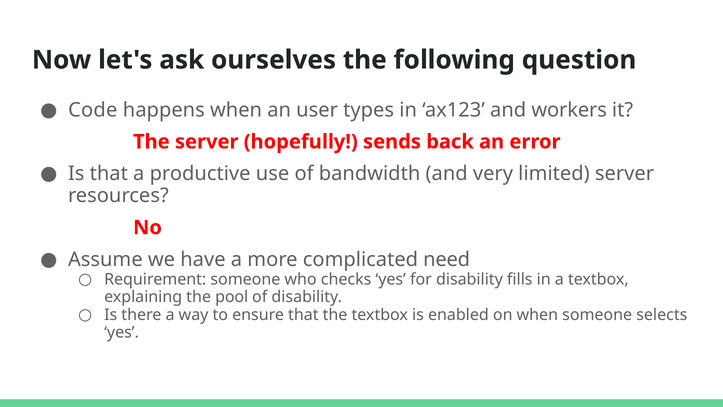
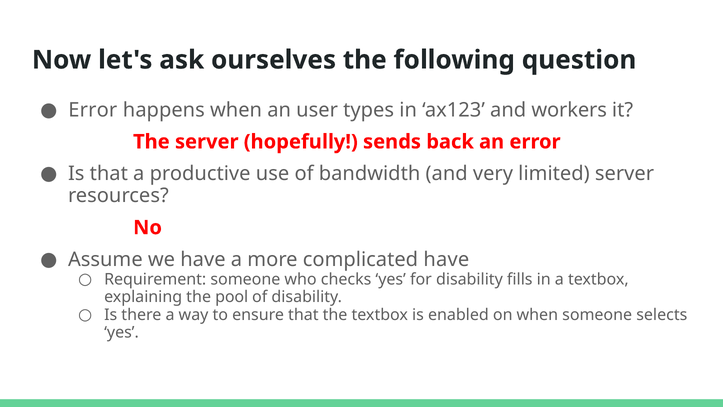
Code: Code -> Error (93, 110)
complicated need: need -> have (446, 259)
